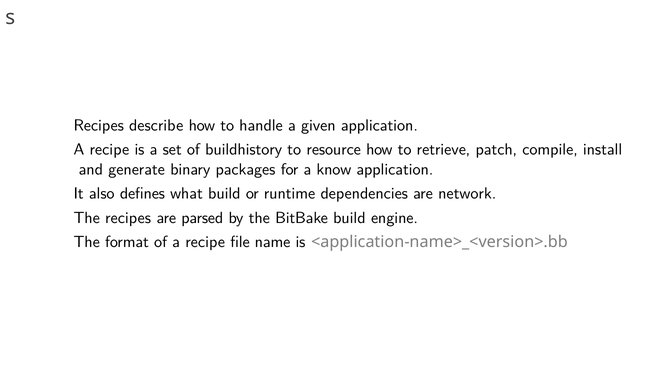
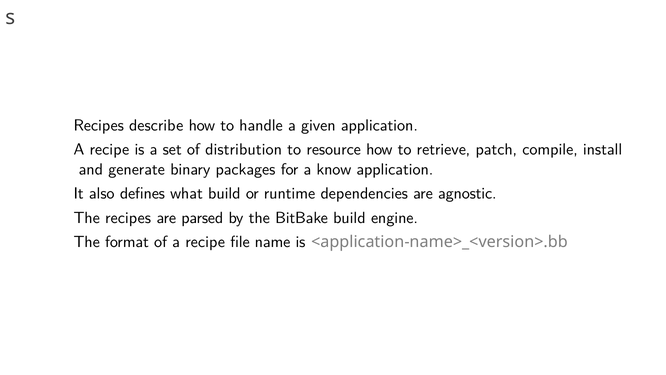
buildhistory: buildhistory -> distribution (244, 149)
network: network -> agnostic (467, 193)
